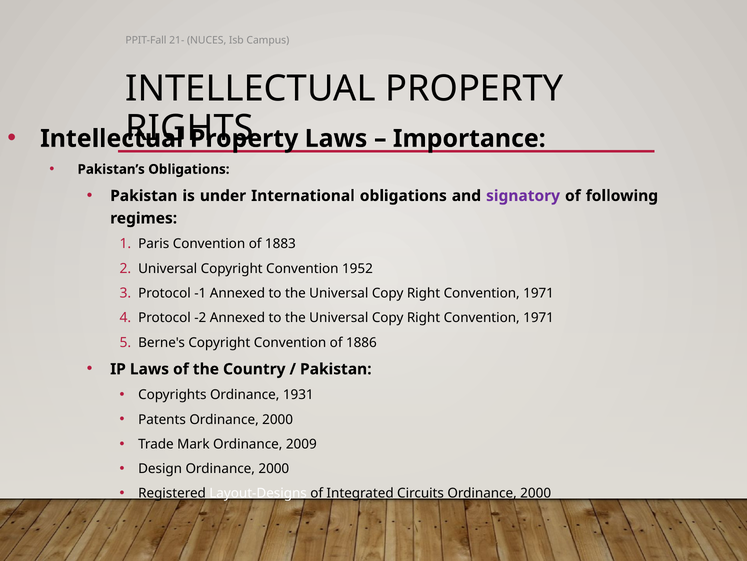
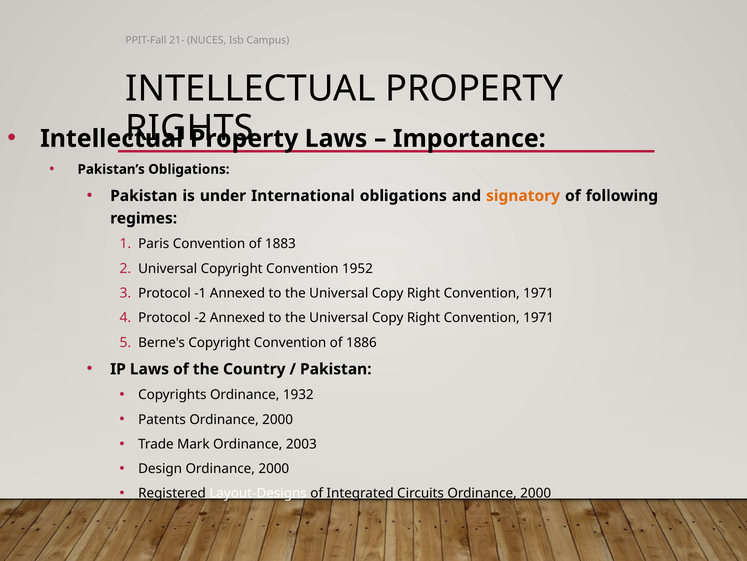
signatory colour: purple -> orange (523, 196)
1931: 1931 -> 1932 (298, 394)
2009: 2009 -> 2003 (301, 444)
